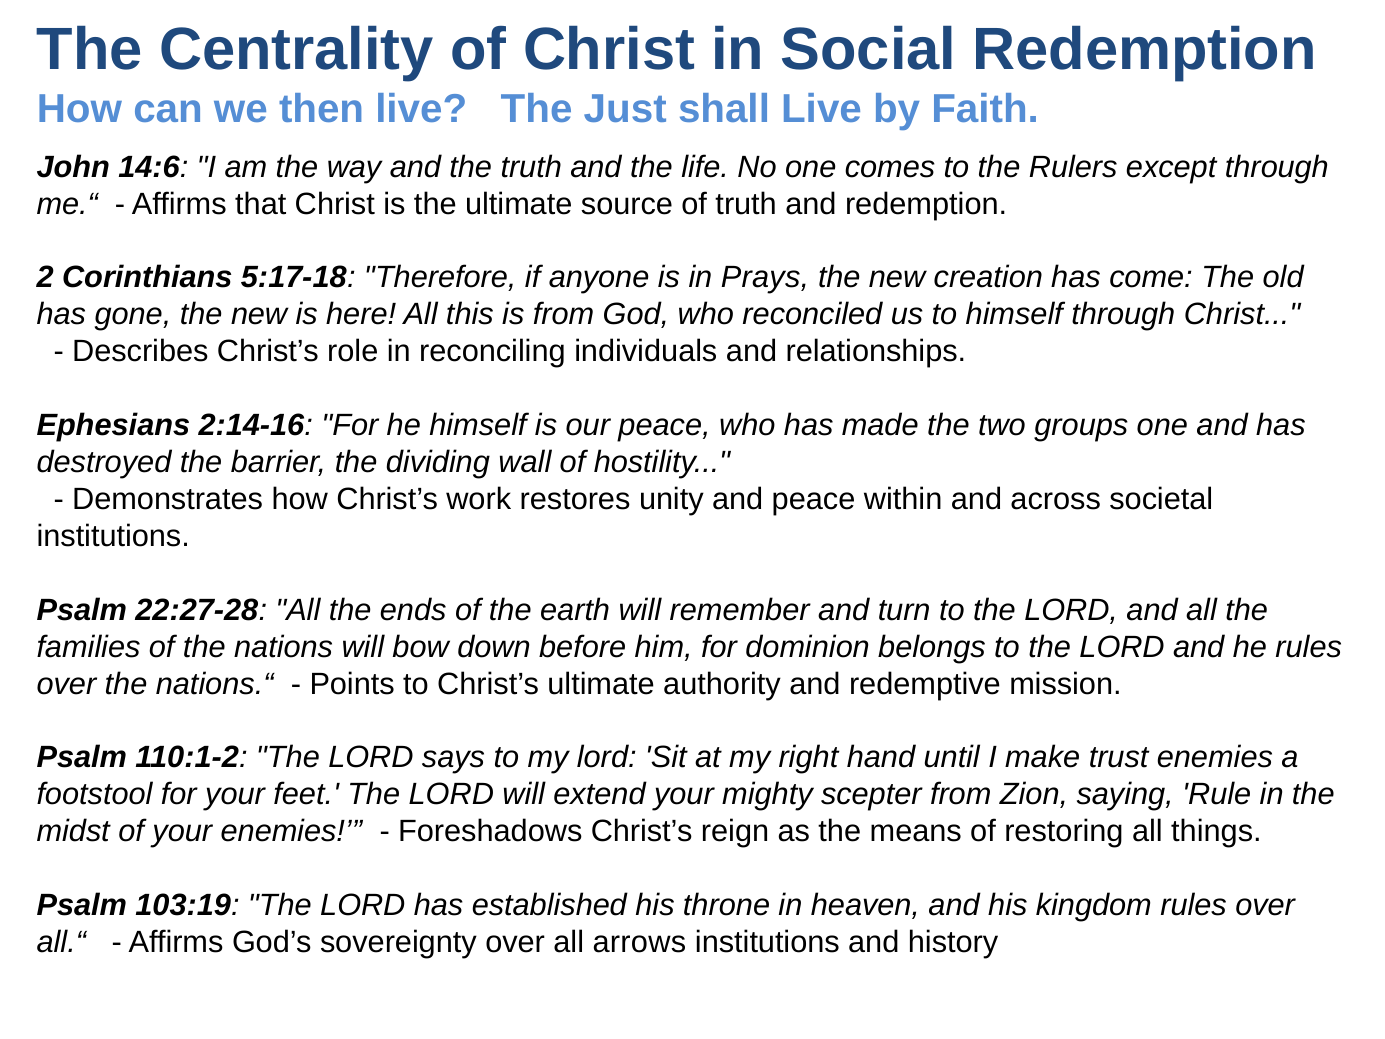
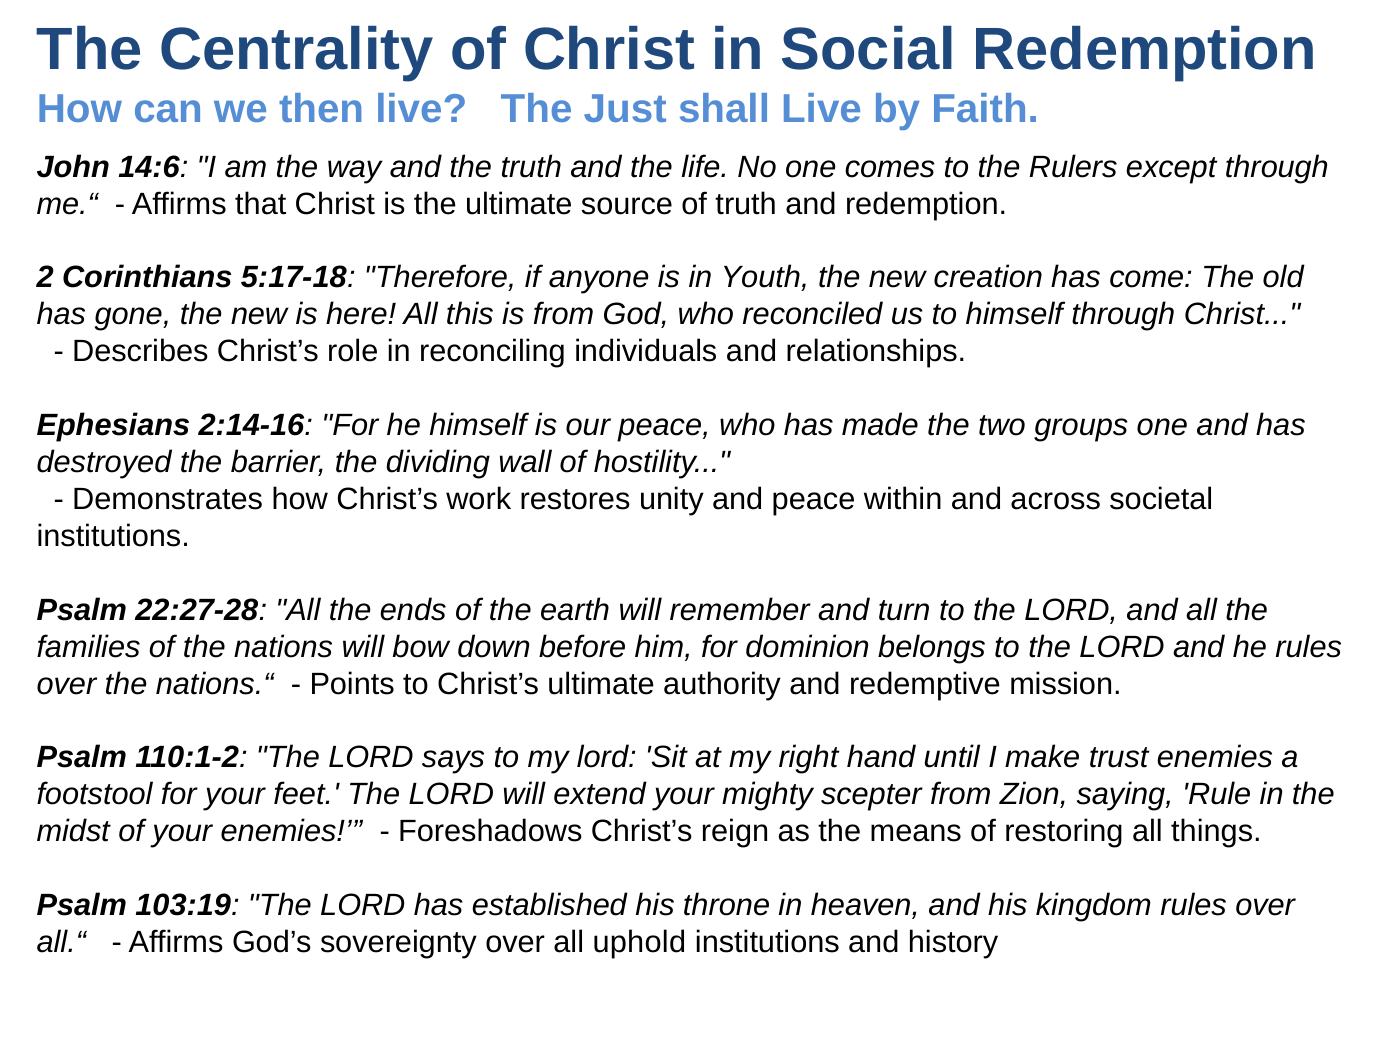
Prays: Prays -> Youth (765, 278)
arrows: arrows -> uphold (639, 942)
